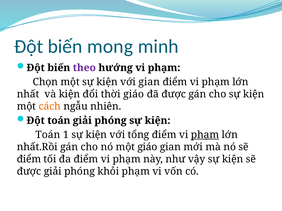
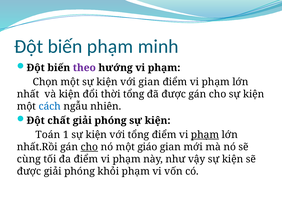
biến mong: mong -> phạm (110, 47)
thời giáo: giáo -> tổng (134, 94)
cách colour: orange -> blue (50, 107)
Đột toán: toán -> chất (59, 121)
cho underline: none -> present (89, 147)
điểm: điểm -> cùng (29, 159)
